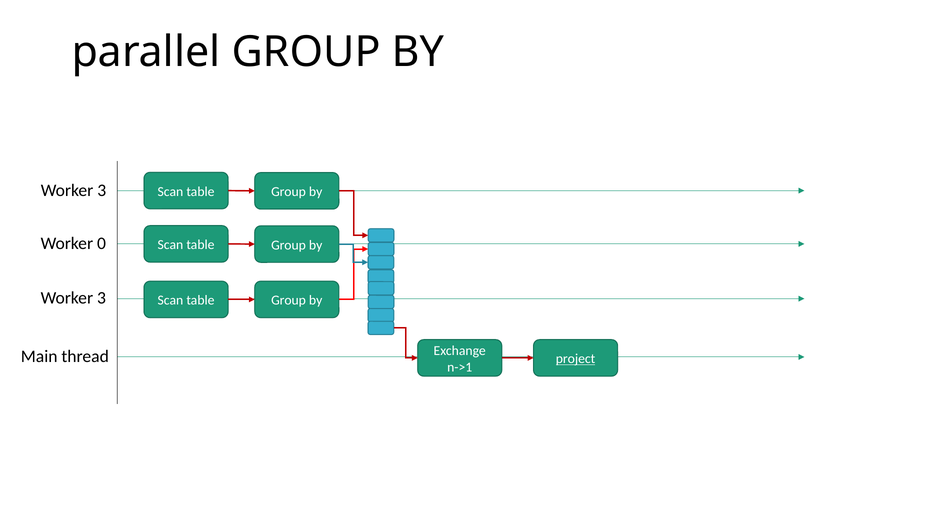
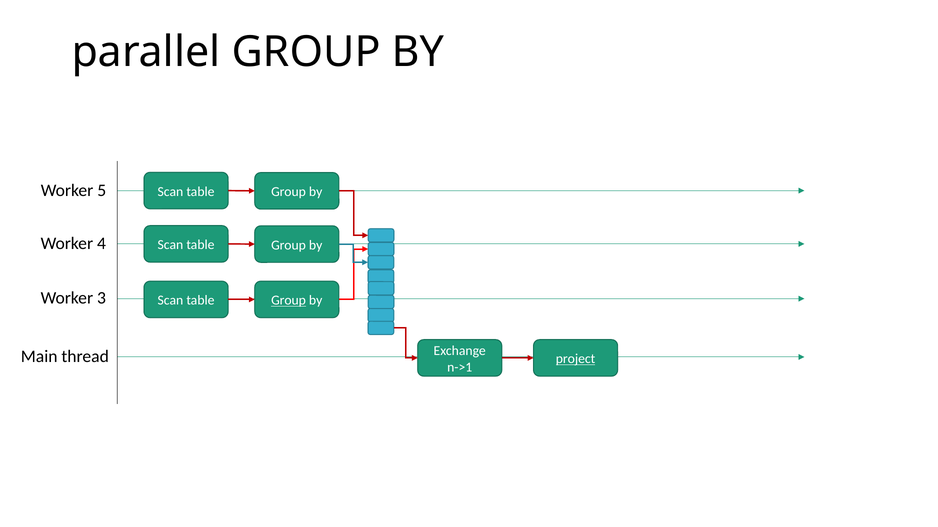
3: 3 -> 5 (102, 191)
0: 0 -> 4 (102, 244)
Group underline: none -> present (289, 301)
